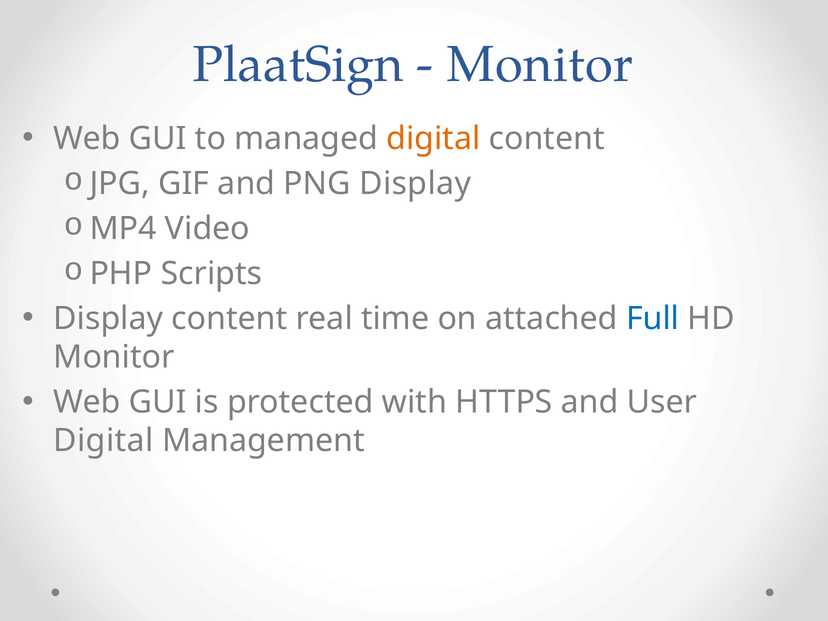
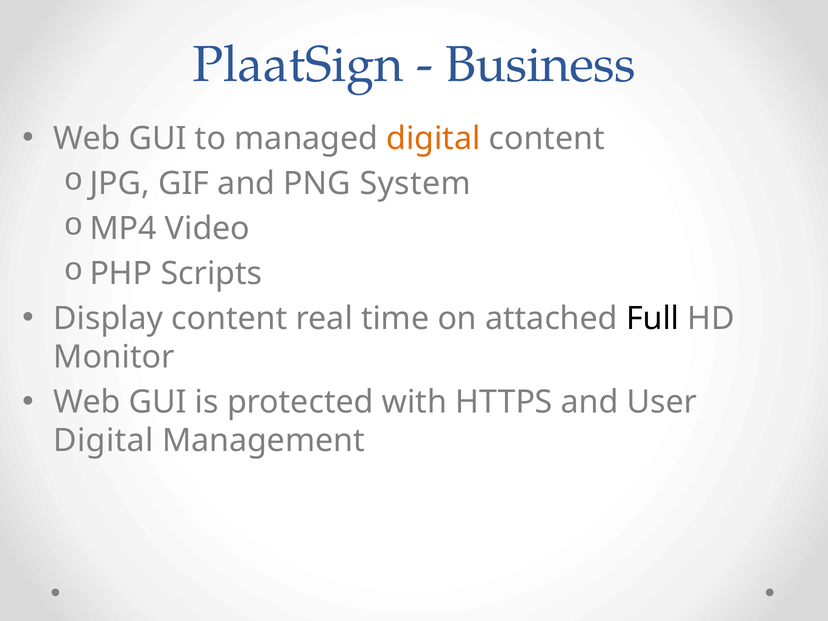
Monitor: Monitor -> Business (541, 64)
PNG Display: Display -> System (415, 183)
Full colour: blue -> black (653, 319)
